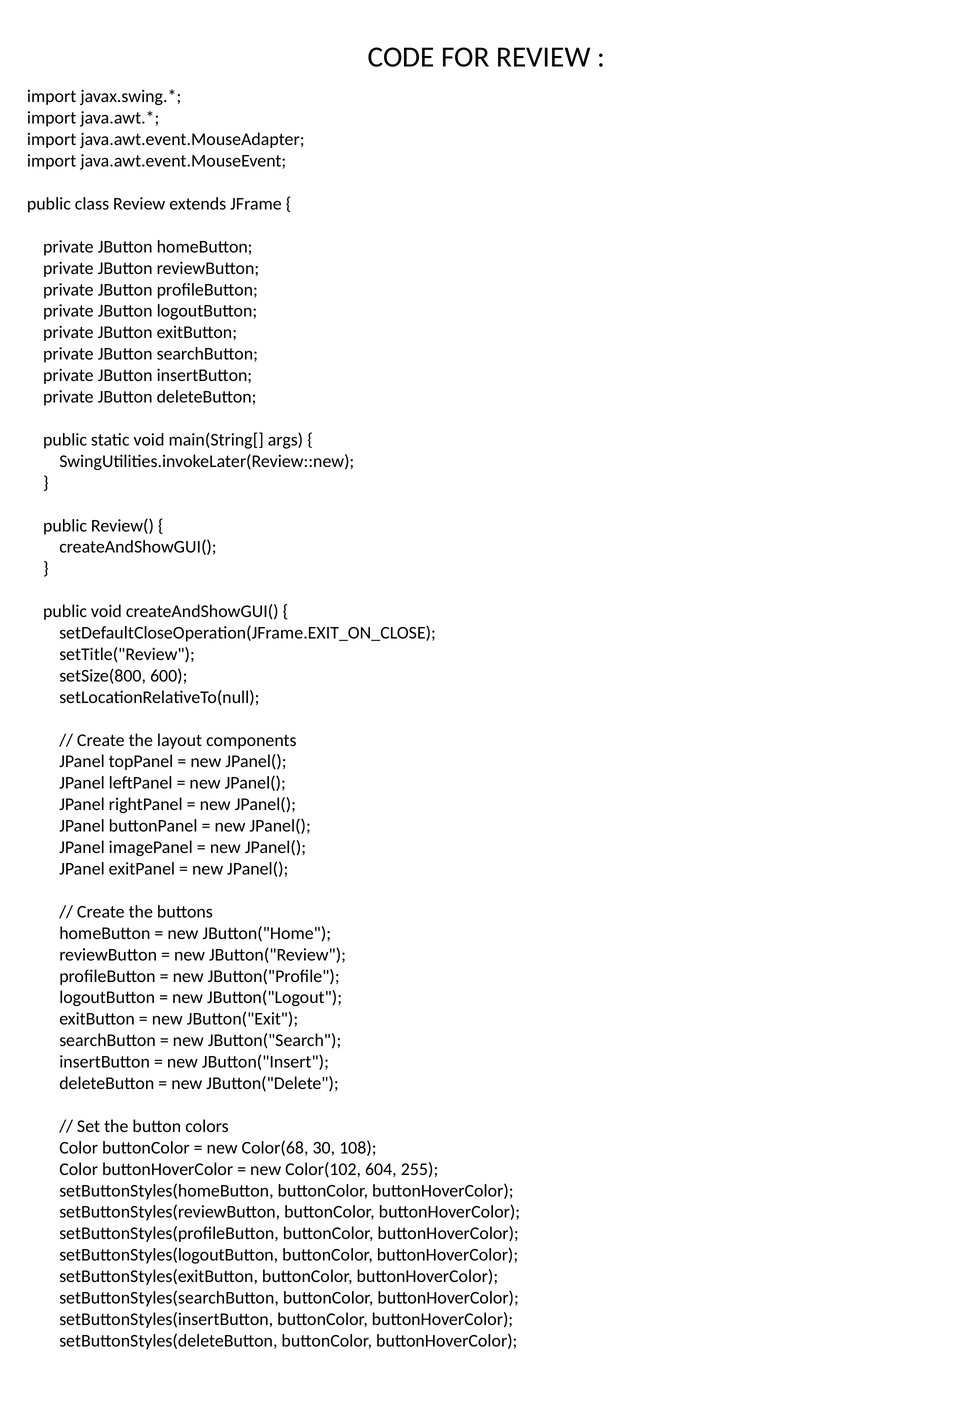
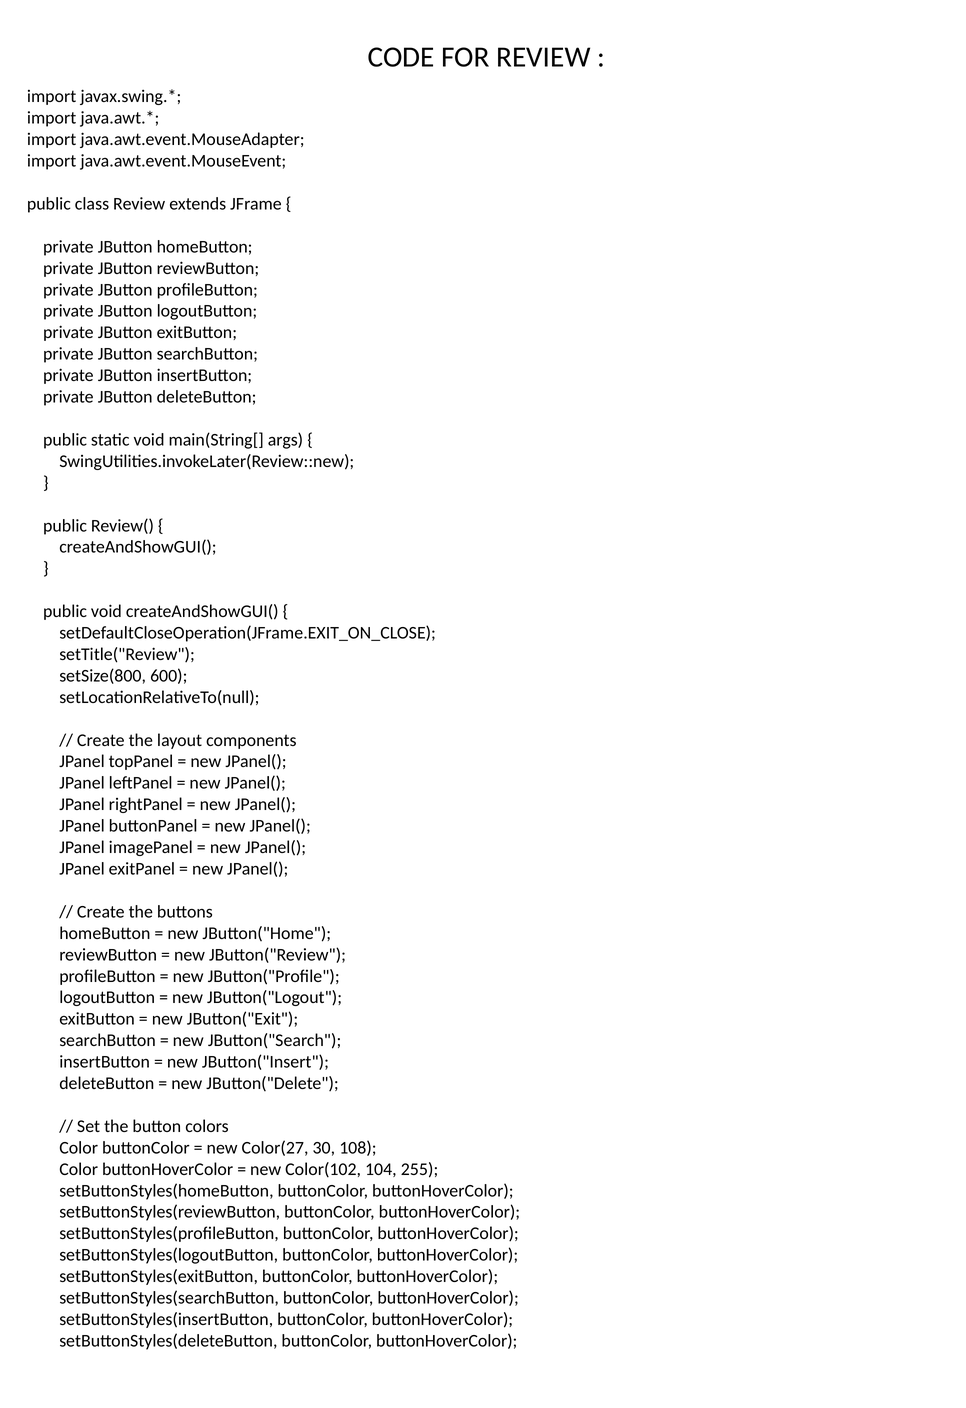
Color(68: Color(68 -> Color(27 (275, 1147)
604: 604 -> 104 (381, 1169)
